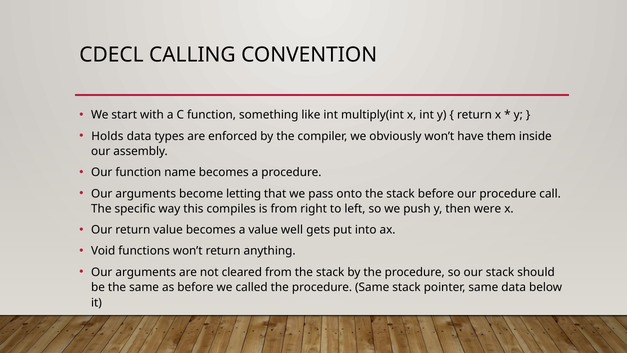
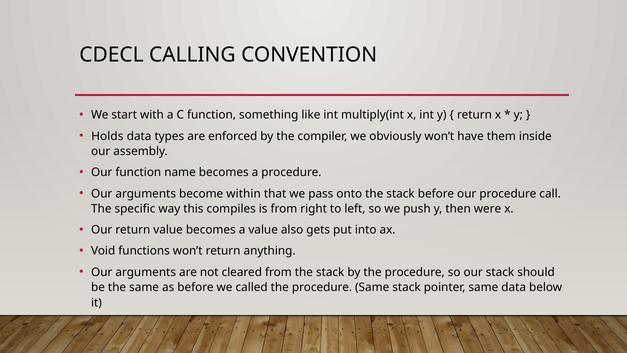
letting: letting -> within (244, 193)
well: well -> also (292, 230)
